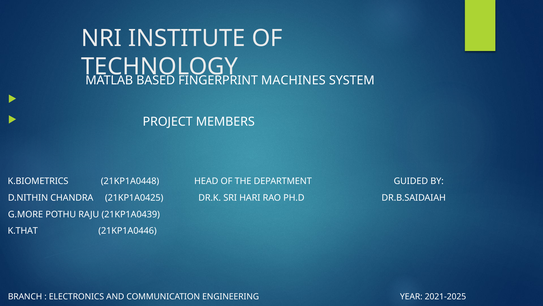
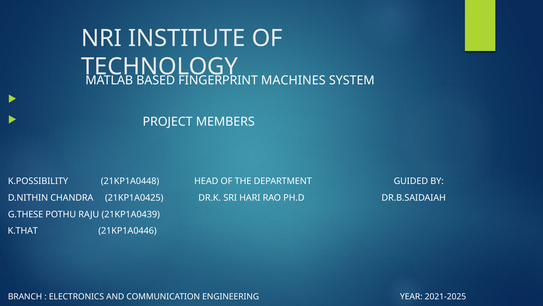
K.BIOMETRICS: K.BIOMETRICS -> K.POSSIBILITY (38, 181)
G.MORE: G.MORE -> G.THESE (26, 214)
